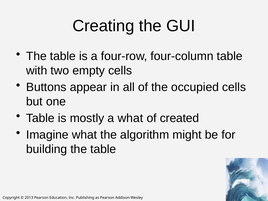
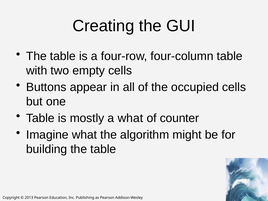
created: created -> counter (179, 118)
